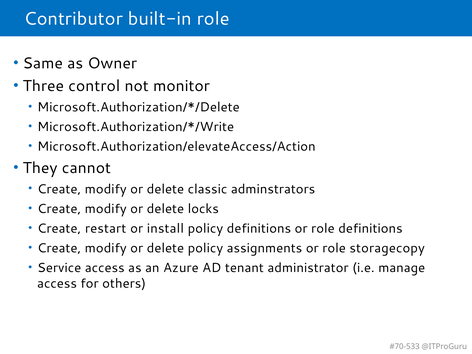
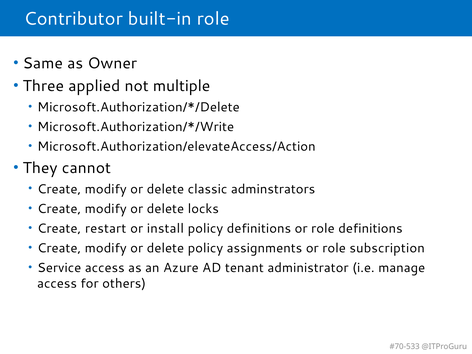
control: control -> applied (94, 86)
monitor: monitor -> multiple (182, 86)
storagecopy: storagecopy -> subscription (387, 248)
